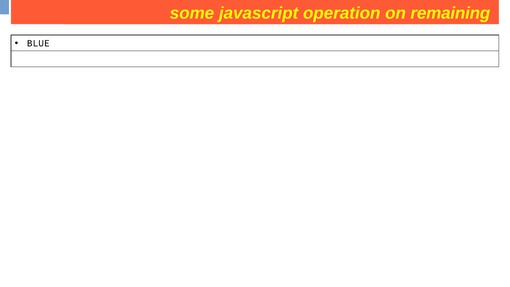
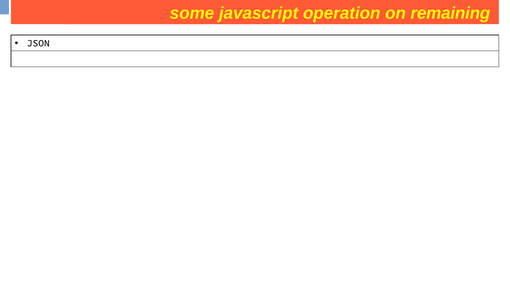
BLUE: BLUE -> JSON (38, 43)
